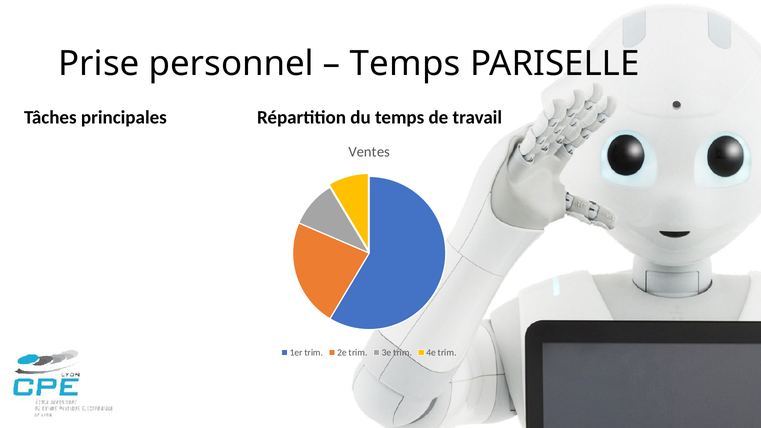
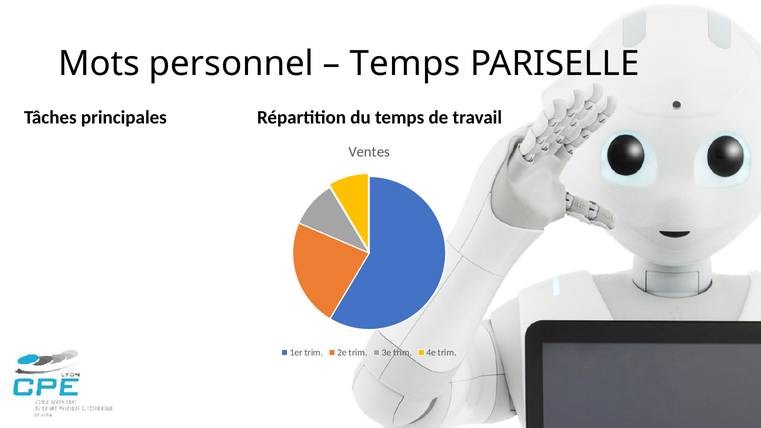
Prise: Prise -> Mots (99, 64)
